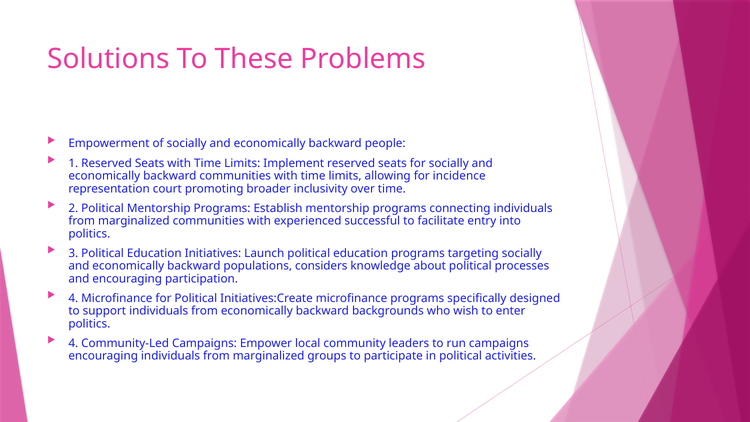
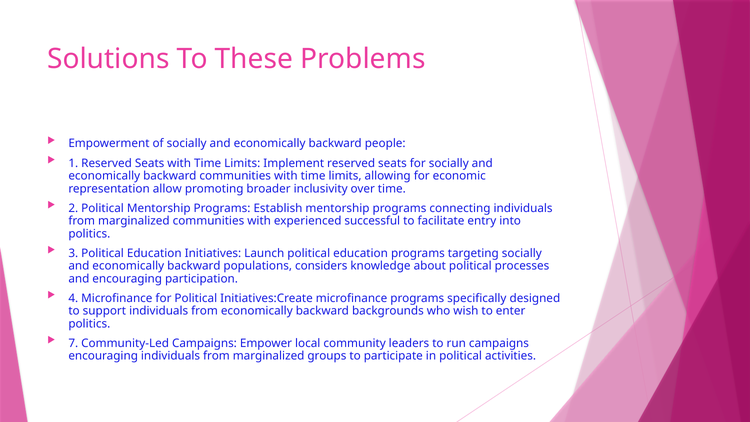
incidence: incidence -> economic (459, 176)
court: court -> allow (167, 189)
4: 4 -> 7 (73, 343)
